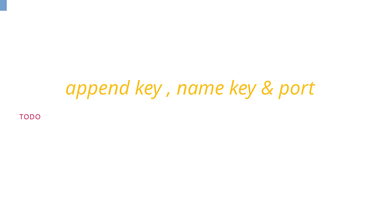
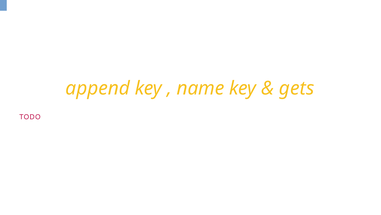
port: port -> gets (297, 88)
